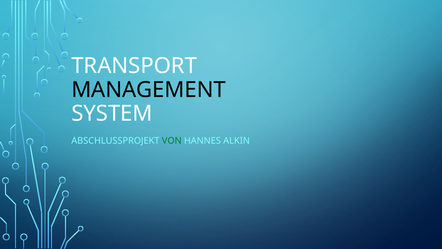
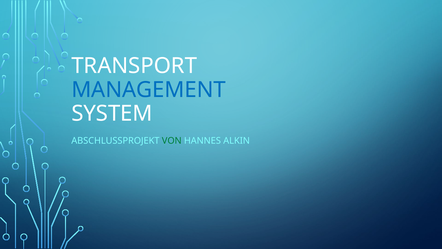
MANAGEMENT colour: black -> blue (149, 90)
